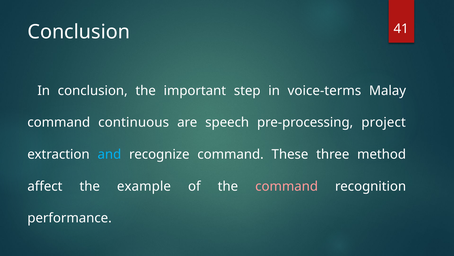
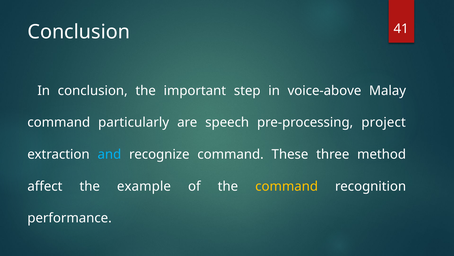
voice-terms: voice-terms -> voice-above (324, 91)
continuous: continuous -> particularly (134, 122)
command colour: pink -> yellow (287, 186)
